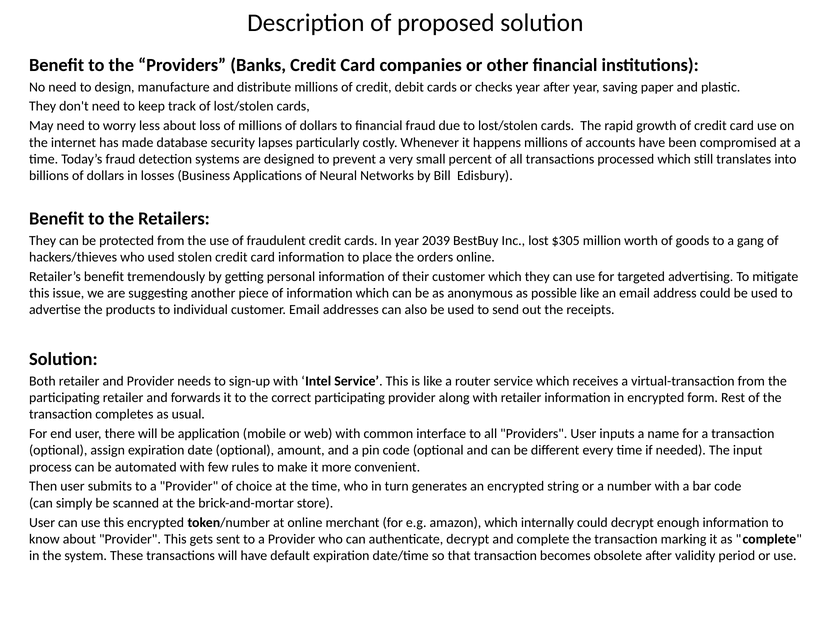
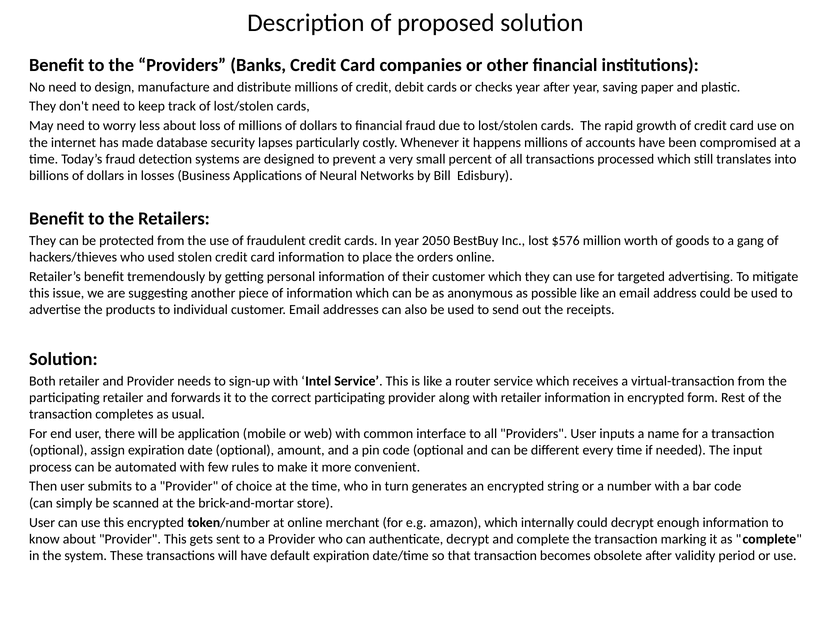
2039: 2039 -> 2050 (436, 240)
$305: $305 -> $576 (566, 240)
